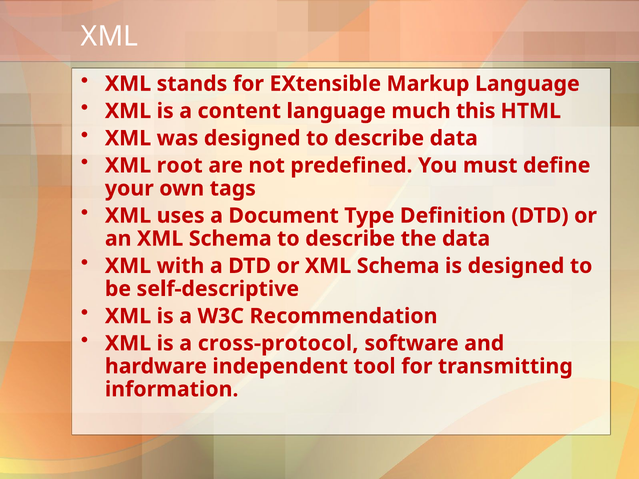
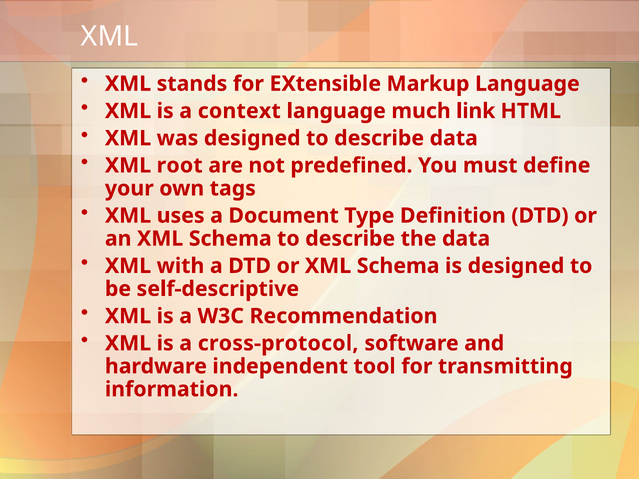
content: content -> context (239, 111)
this: this -> link (476, 111)
